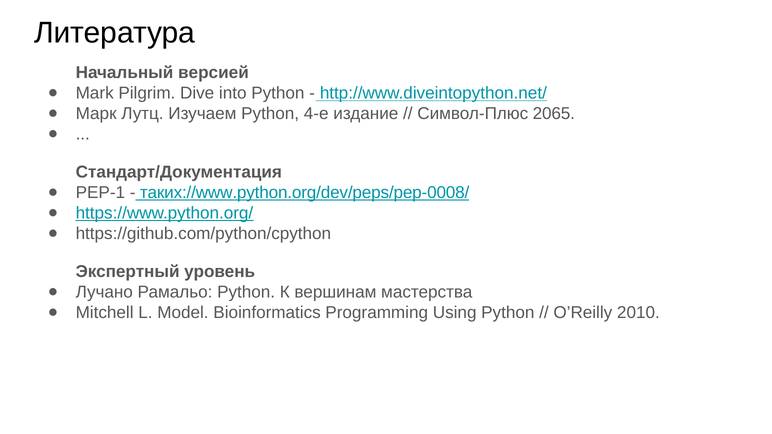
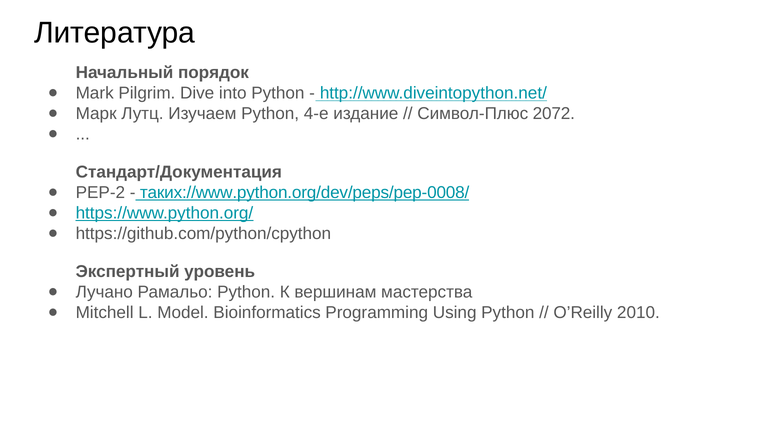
версией: версией -> порядок (213, 73)
2065: 2065 -> 2072 (554, 114)
PEP-1: PEP-1 -> PEP-2 (100, 193)
